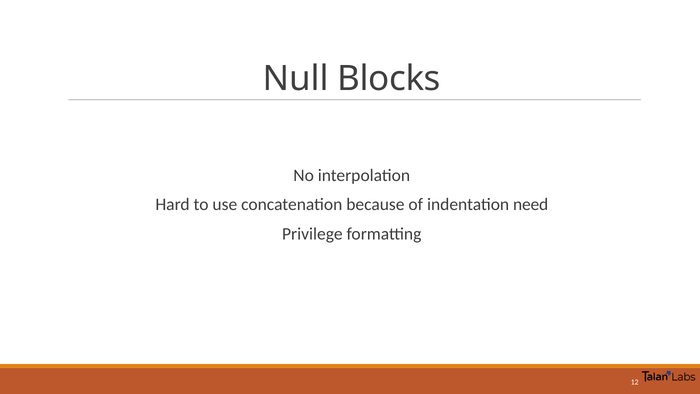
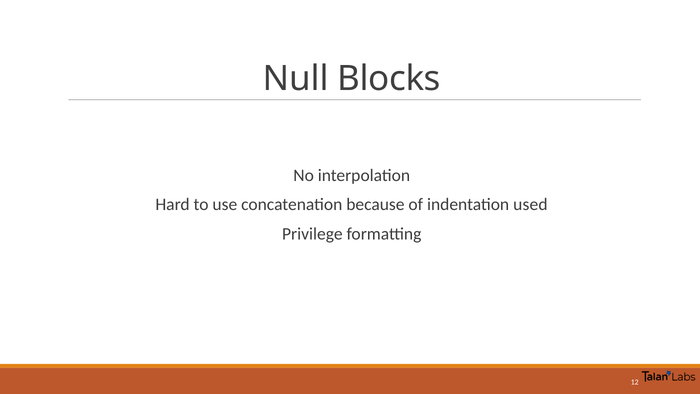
need: need -> used (530, 205)
